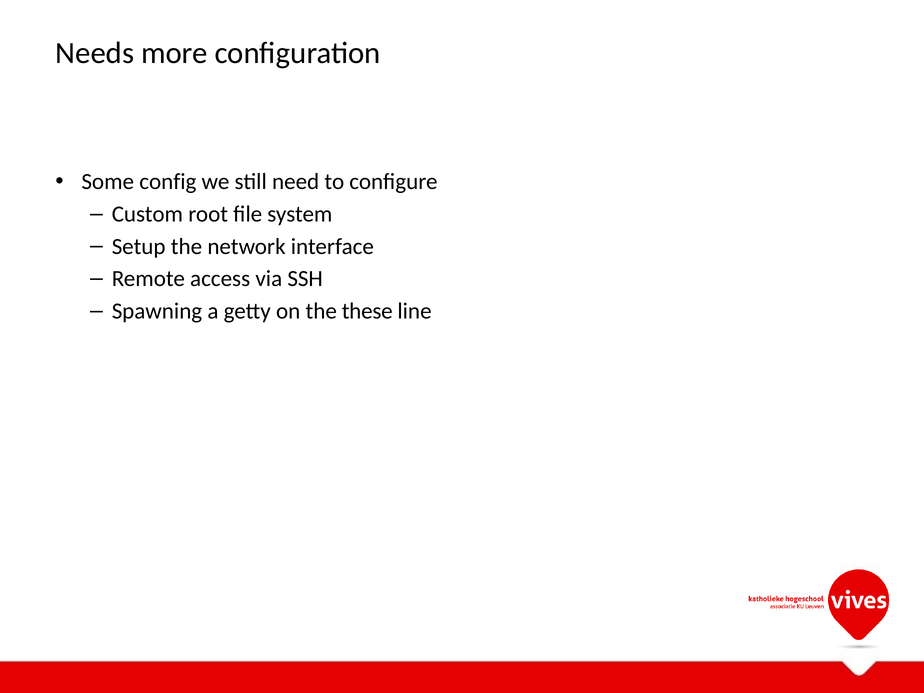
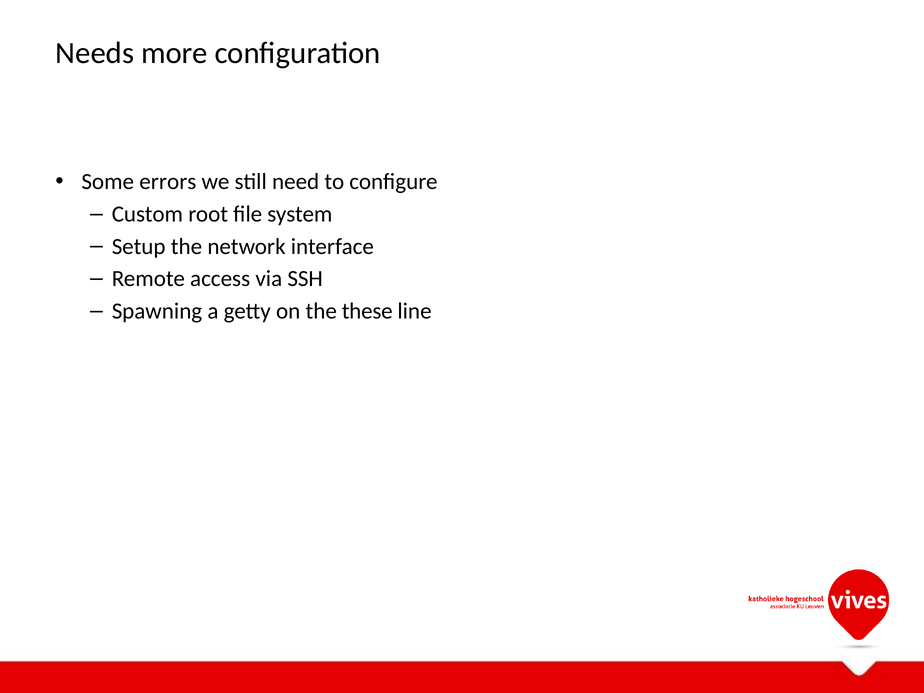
config: config -> errors (168, 182)
